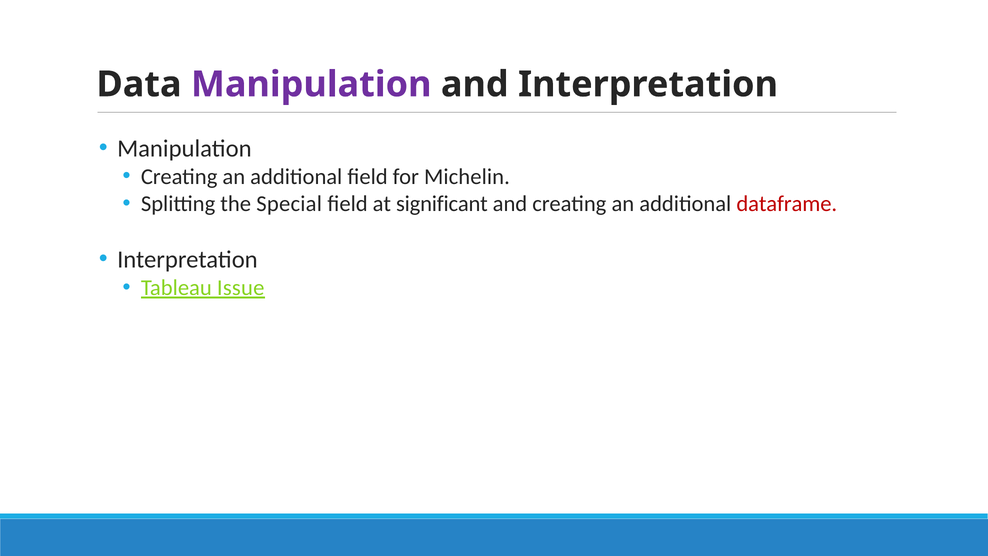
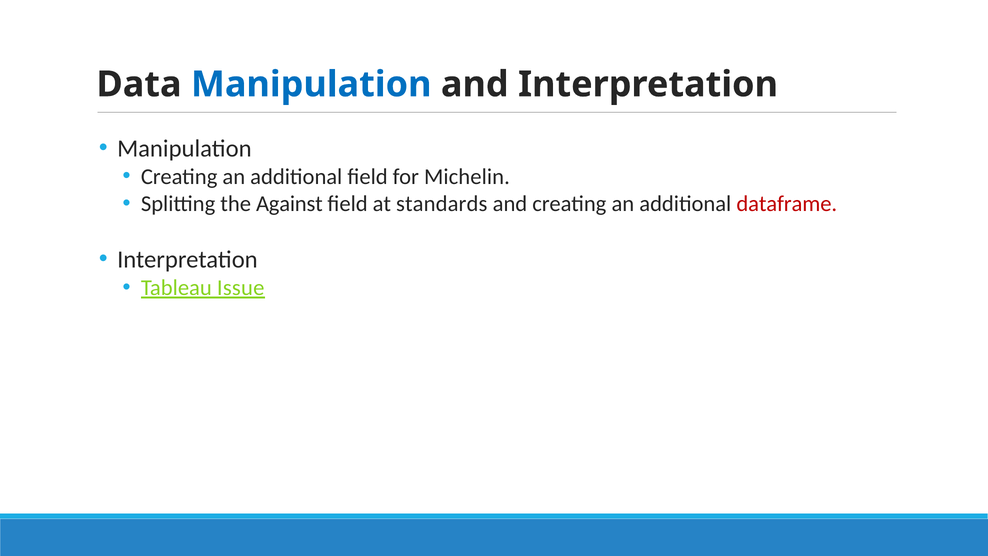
Manipulation colour: purple -> blue (311, 84)
Special: Special -> Against (289, 204)
significant: significant -> standards (442, 204)
